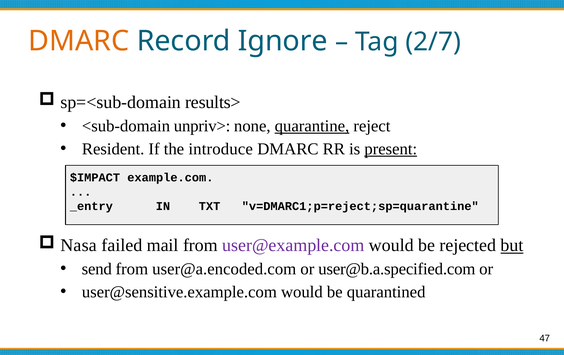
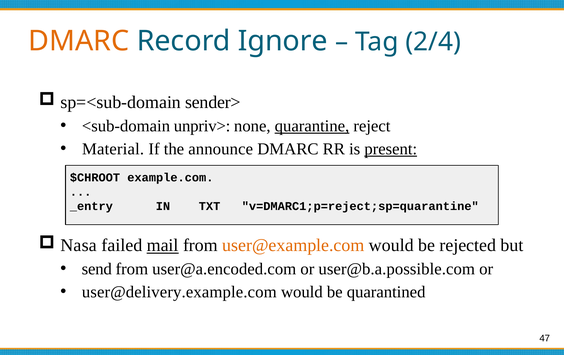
2/7: 2/7 -> 2/4 (433, 42)
results>: results> -> sender> (213, 102)
Resident: Resident -> Material (113, 149)
introduce: introduce -> announce (221, 149)
$IMPACT: $IMPACT -> $CHROOT (95, 178)
mail underline: none -> present (163, 246)
user@example.com colour: purple -> orange (293, 246)
but underline: present -> none (512, 246)
user@b.a.specified.com: user@b.a.specified.com -> user@b.a.possible.com (397, 269)
user@sensitive.example.com: user@sensitive.example.com -> user@delivery.example.com (179, 292)
